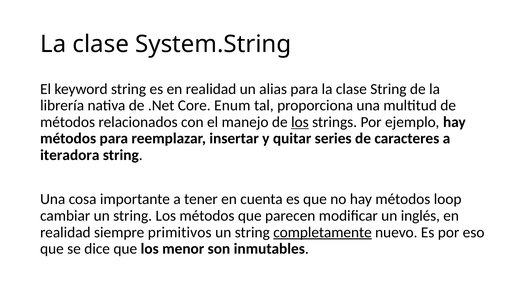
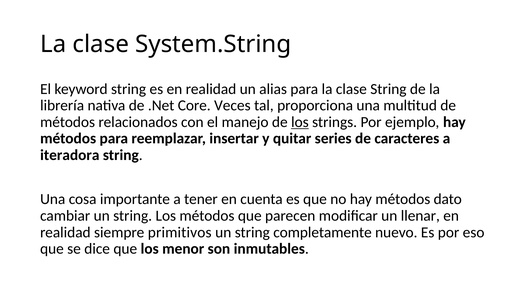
Enum: Enum -> Veces (232, 105)
loop: loop -> dato (448, 199)
inglés: inglés -> llenar (420, 216)
completamente underline: present -> none (322, 232)
